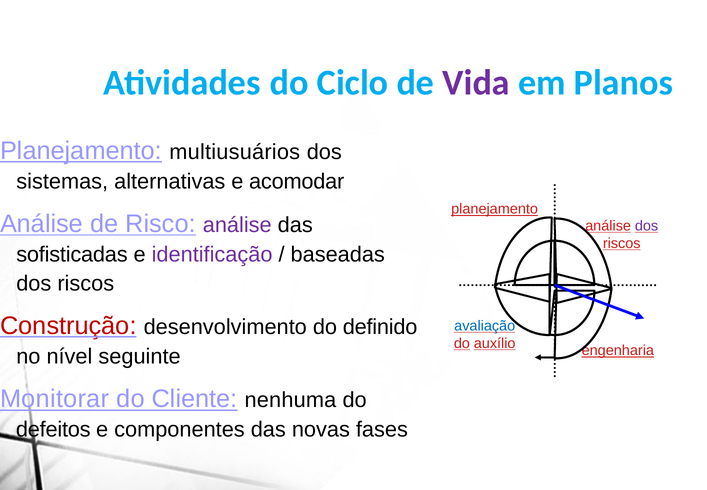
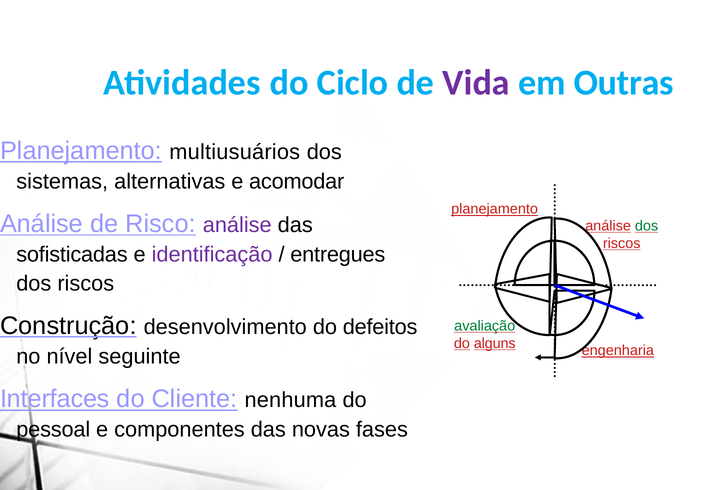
Planos: Planos -> Outras (624, 83)
dos colour: purple -> green (647, 226)
baseadas: baseadas -> entregues (338, 254)
Construção colour: red -> black (68, 325)
definido: definido -> defeitos (380, 327)
avaliação colour: blue -> green (485, 326)
auxílio: auxílio -> alguns (495, 343)
Monitorar: Monitorar -> Interfaces (55, 399)
defeitos: defeitos -> pessoal (53, 429)
